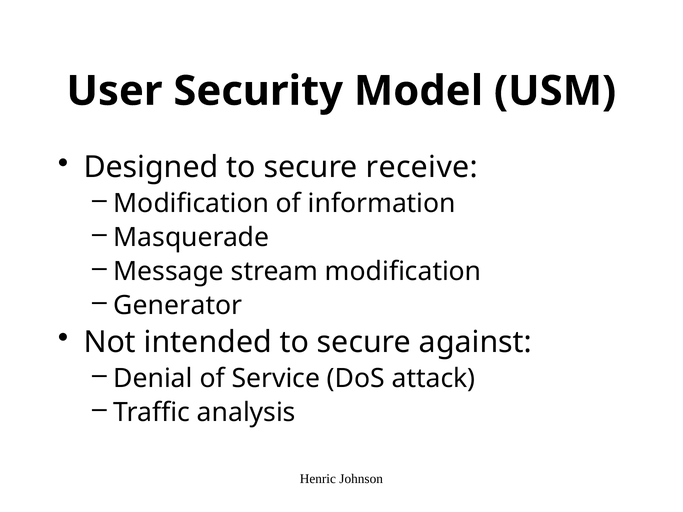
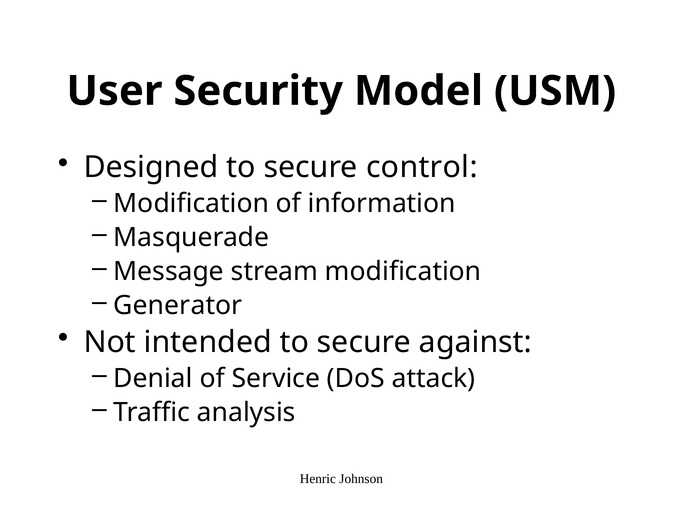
receive: receive -> control (422, 168)
